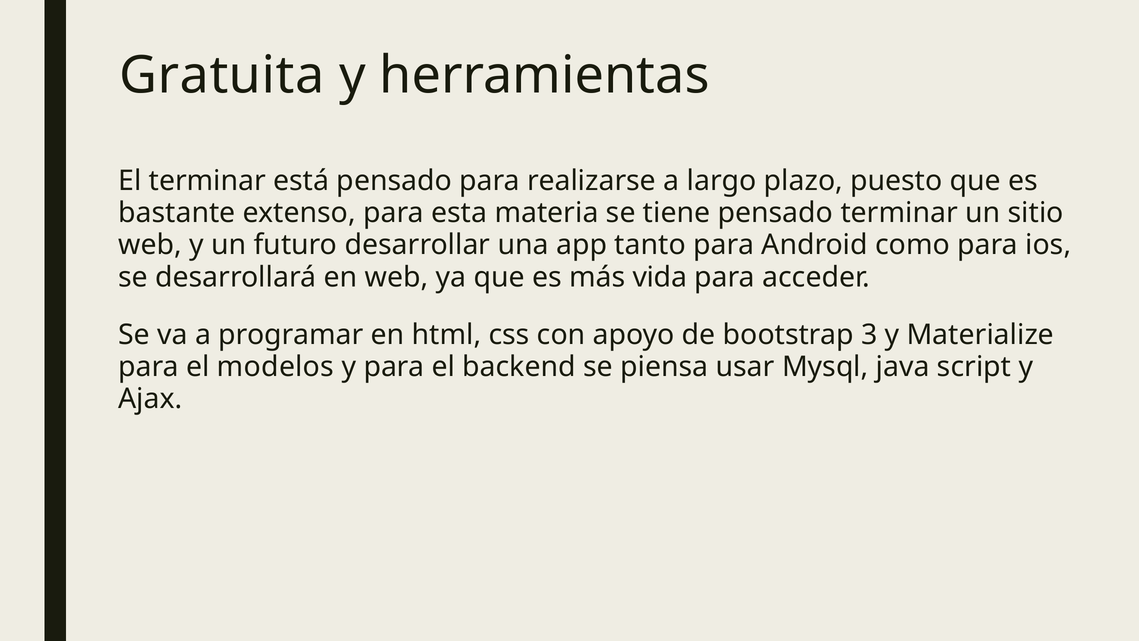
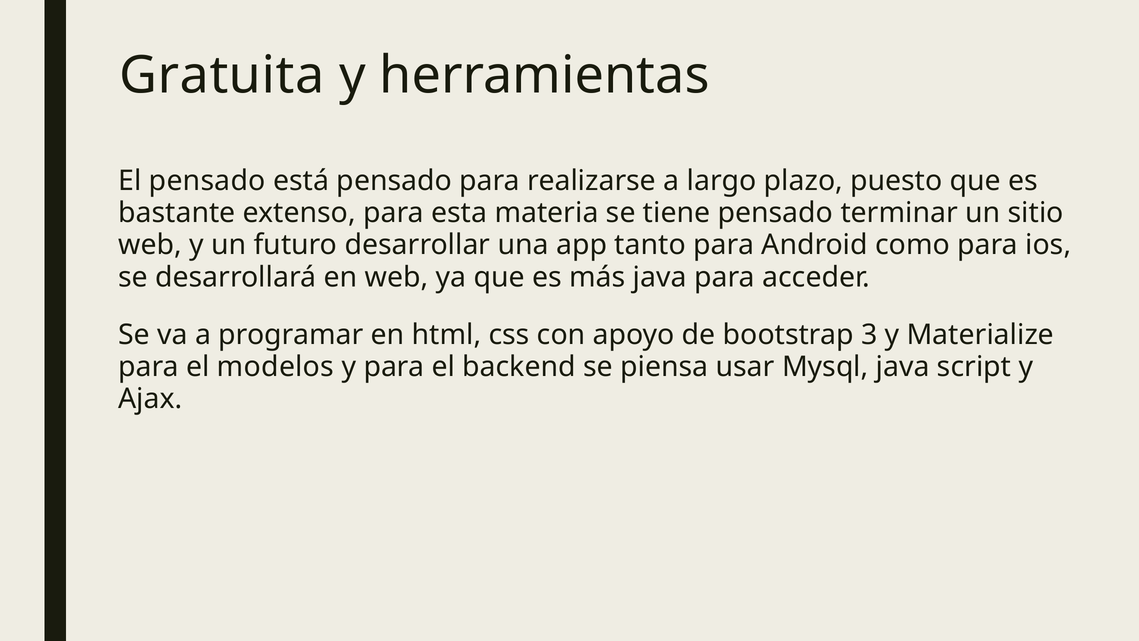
El terminar: terminar -> pensado (207, 181)
más vida: vida -> java (660, 277)
